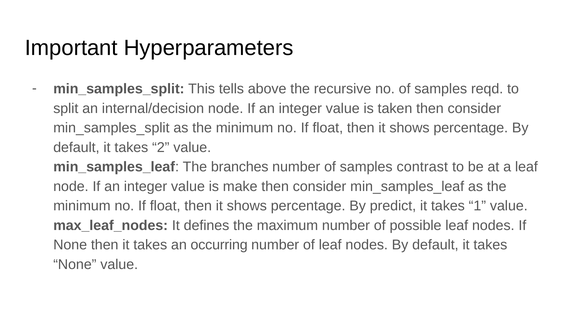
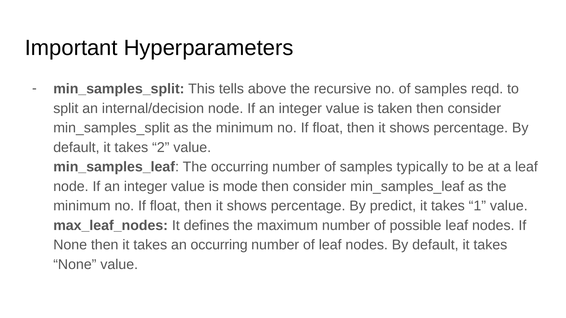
The branches: branches -> occurring (240, 167)
contrast: contrast -> typically (422, 167)
make: make -> mode (240, 187)
